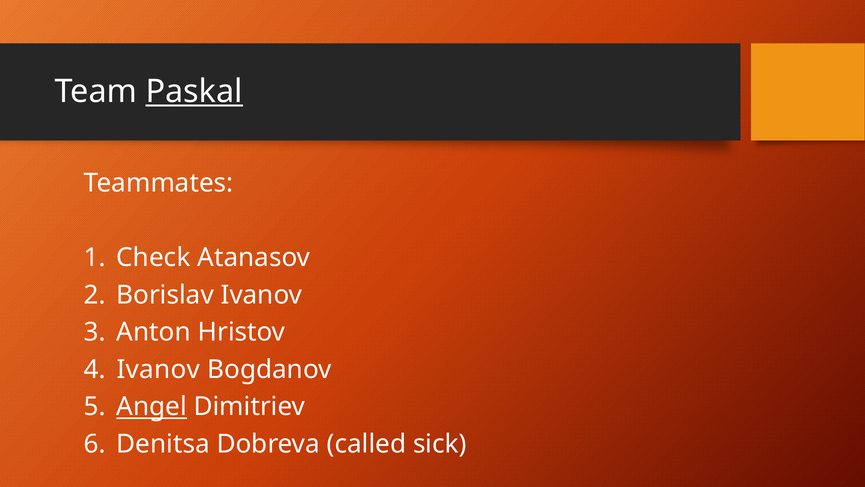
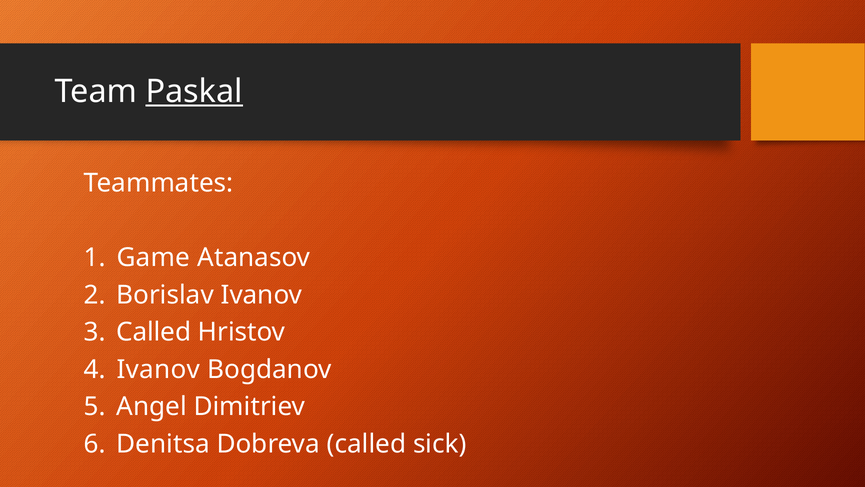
Check: Check -> Game (153, 257)
Anton: Anton -> Called (154, 332)
Angel underline: present -> none (152, 406)
